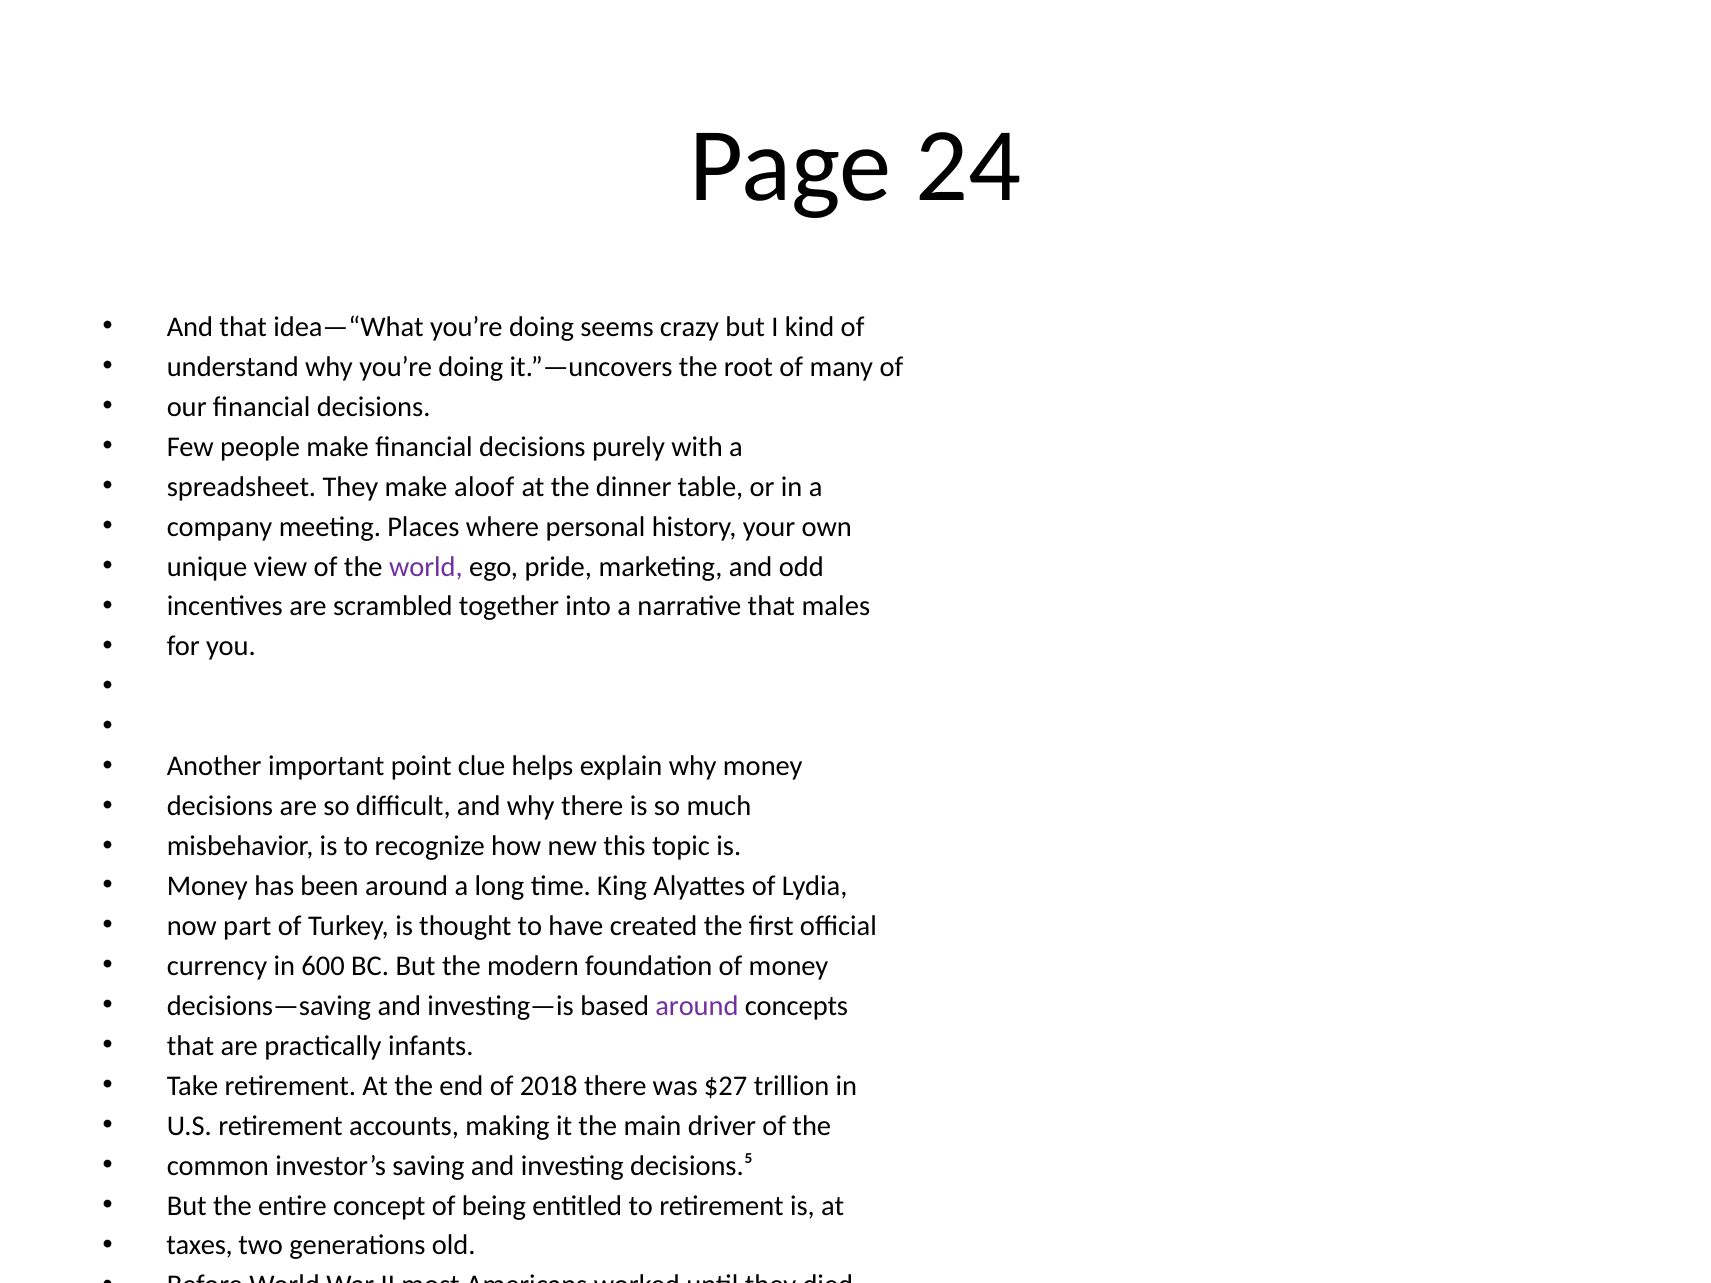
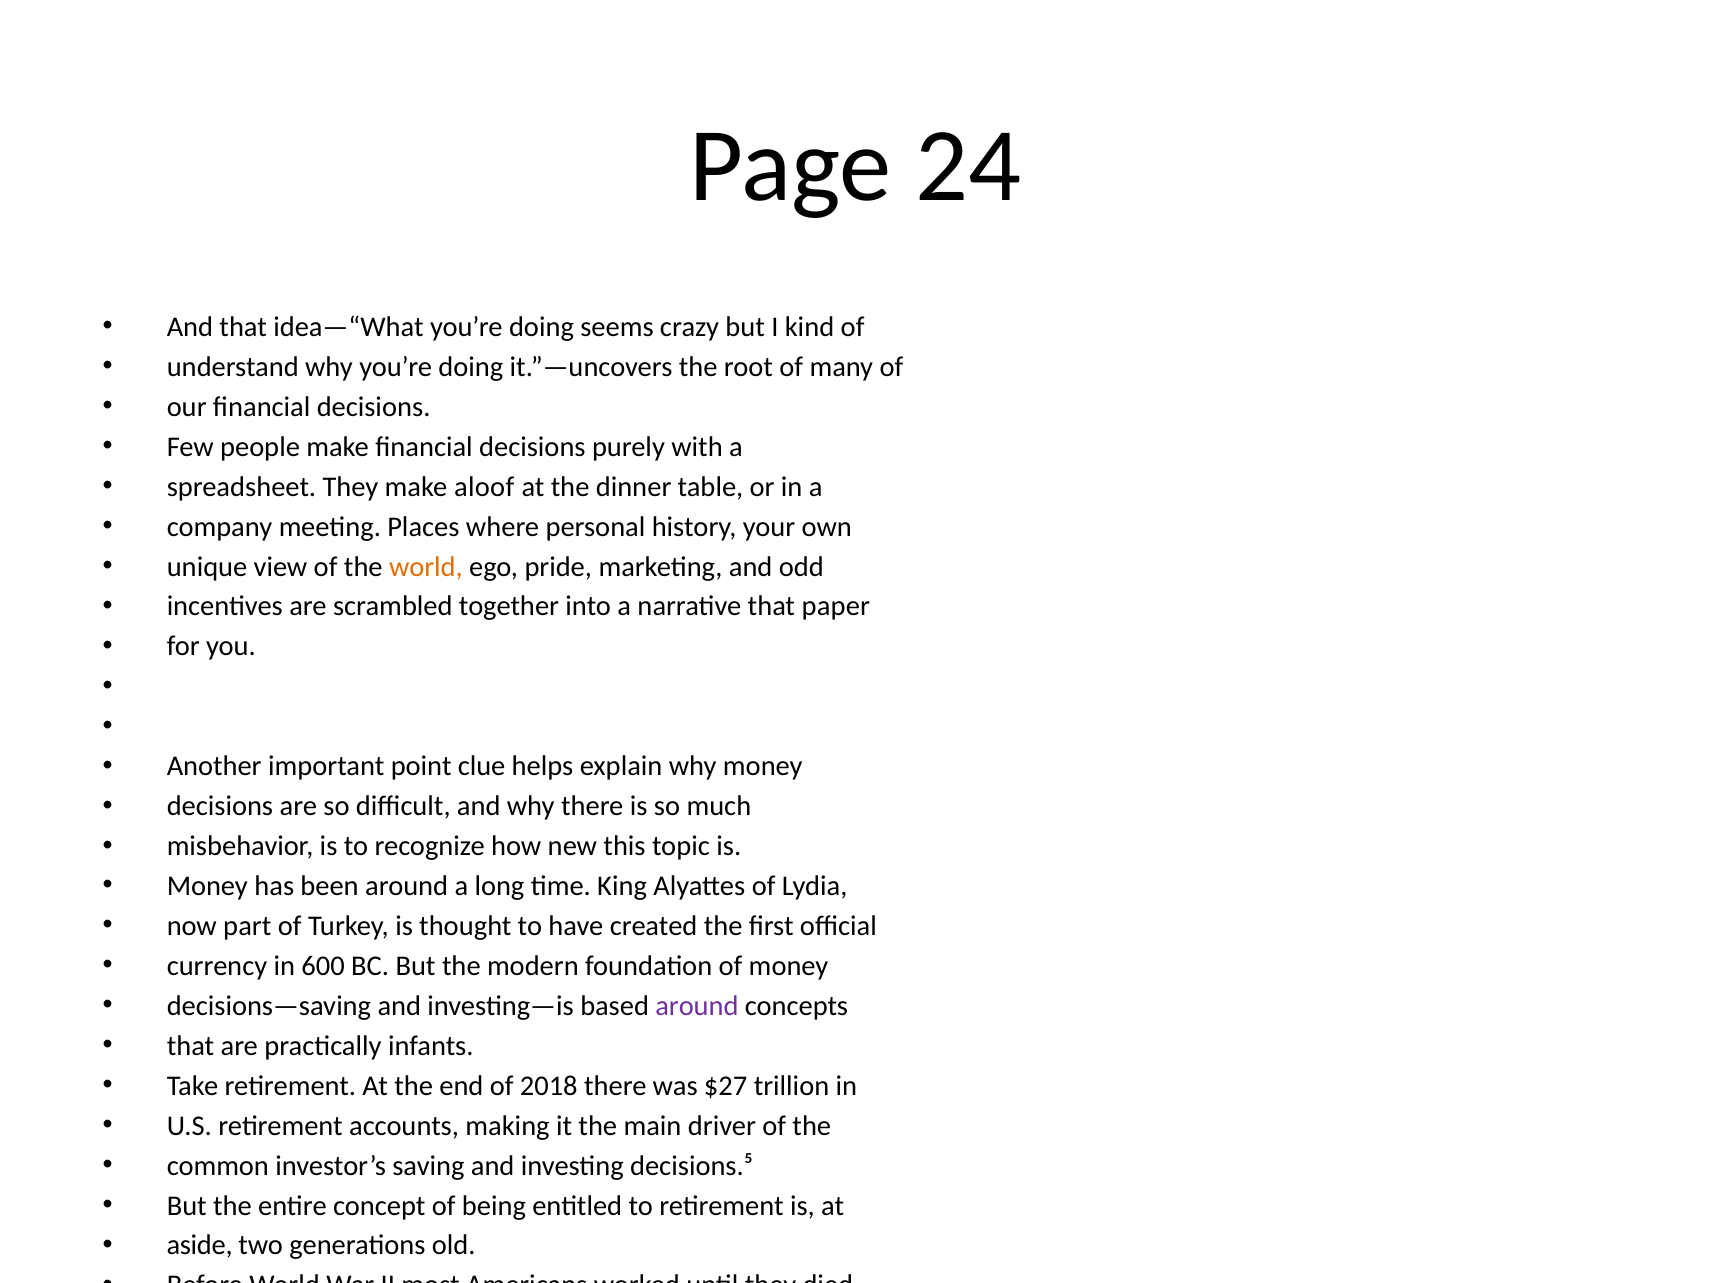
world colour: purple -> orange (426, 567)
males: males -> paper (836, 607)
taxes: taxes -> aside (200, 1246)
